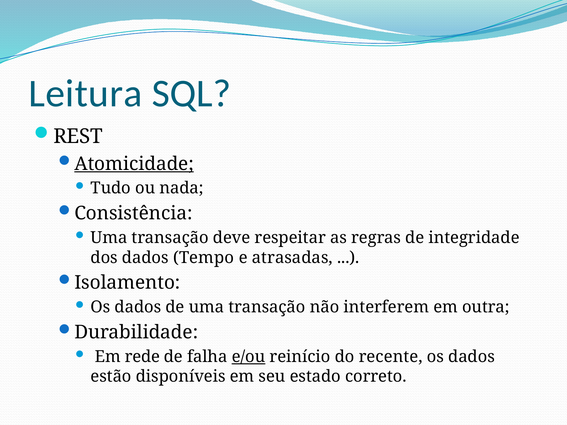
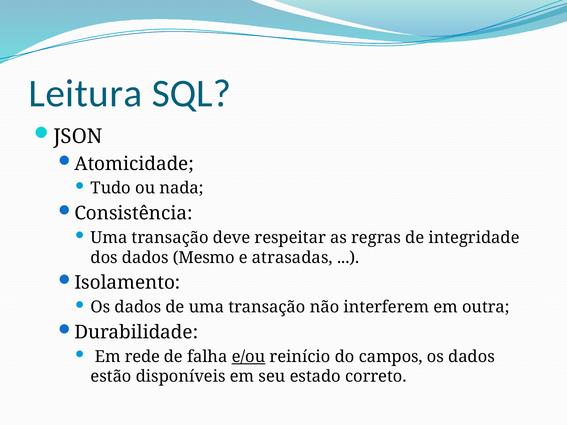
REST: REST -> JSON (78, 137)
Atomicidade underline: present -> none (134, 164)
Tempo: Tempo -> Mesmo (204, 258)
recente: recente -> campos (391, 357)
